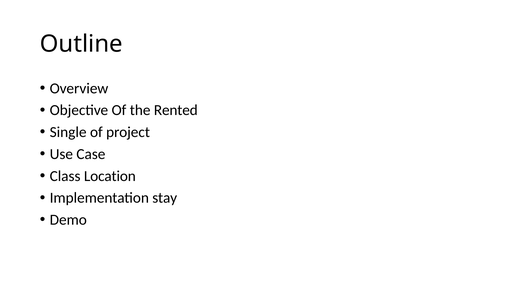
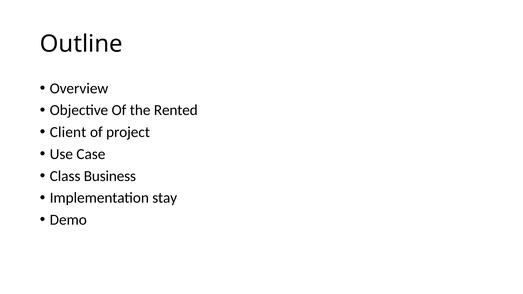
Single: Single -> Client (68, 132)
Location: Location -> Business (110, 176)
